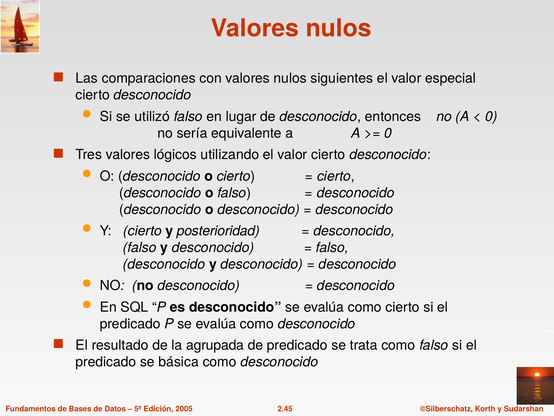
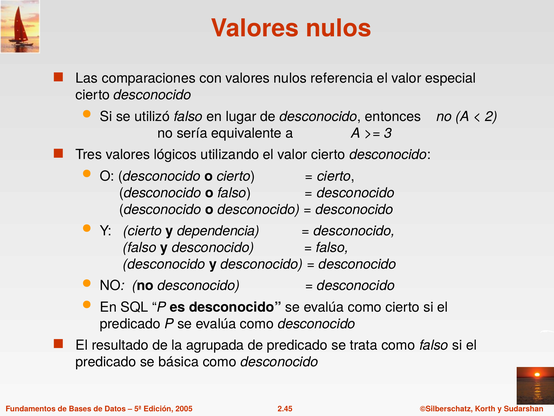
siguientes: siguientes -> referencia (342, 78)
0: 0 -> 2 (491, 116)
0: 0 -> 3 (388, 133)
posterioridad: posterioridad -> dependencia (218, 231)
